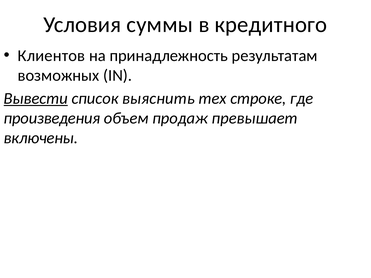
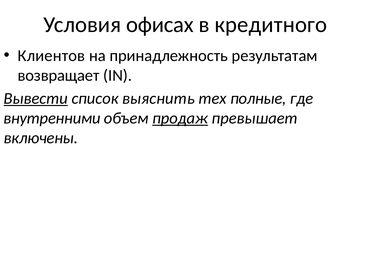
суммы: суммы -> офисах (160, 25)
возможных: возможных -> возвращает (59, 75)
строке: строке -> полные (258, 99)
произведения: произведения -> внутренними (52, 118)
продаж underline: none -> present (180, 118)
